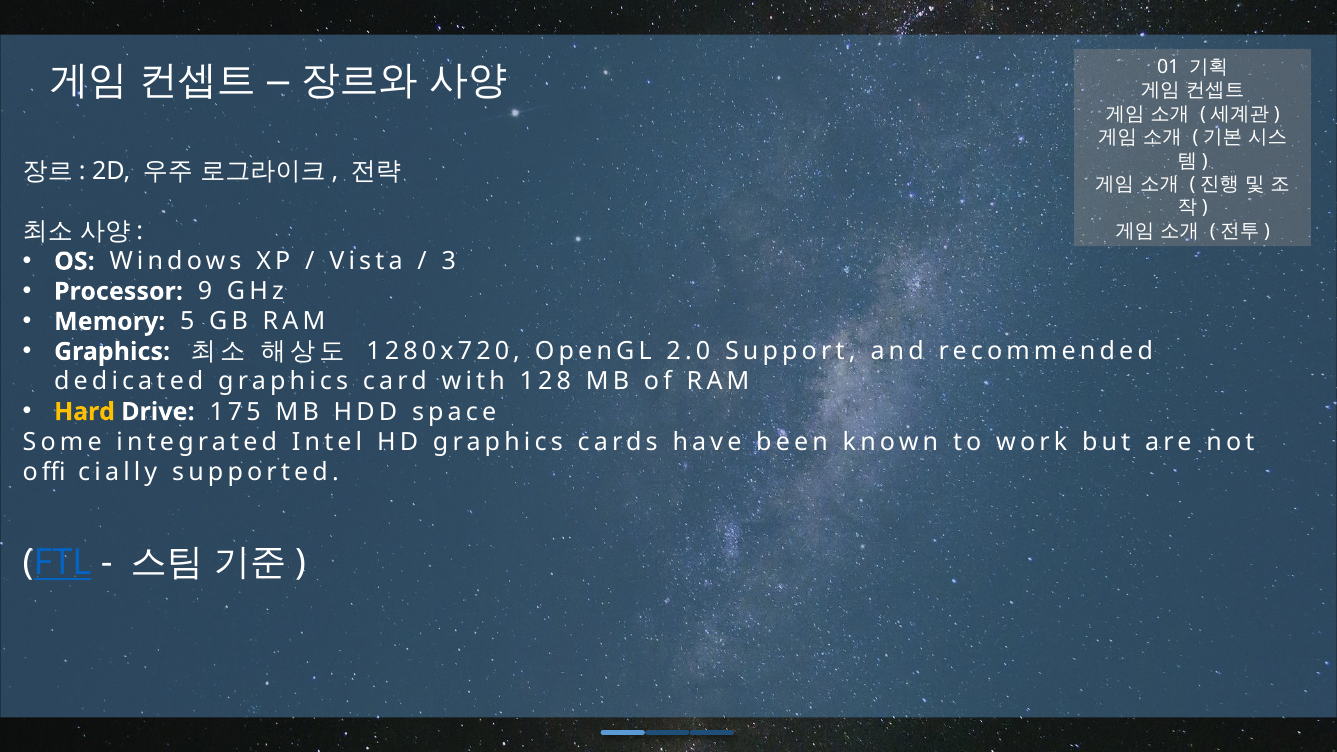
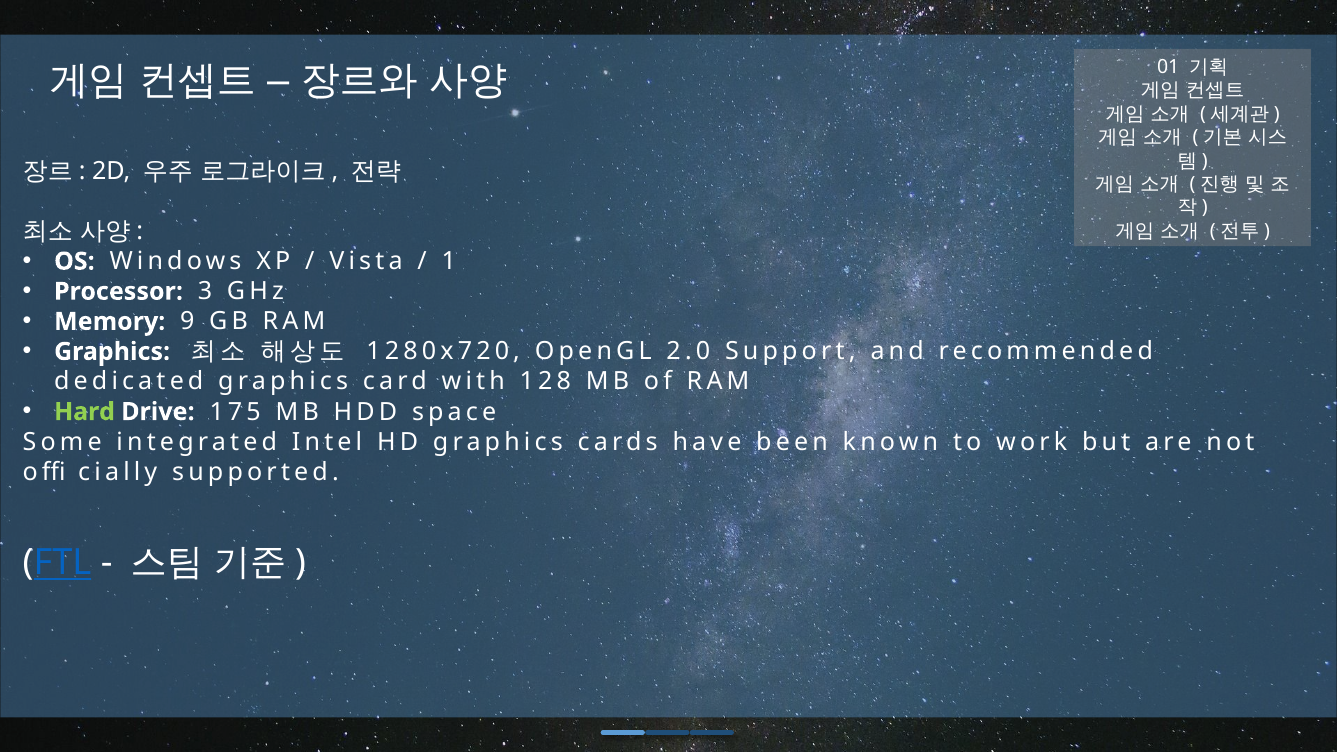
3: 3 -> 1 (449, 261)
9: 9 -> 3 (205, 291)
5: 5 -> 9 (187, 322)
Hard colour: yellow -> light green (84, 412)
